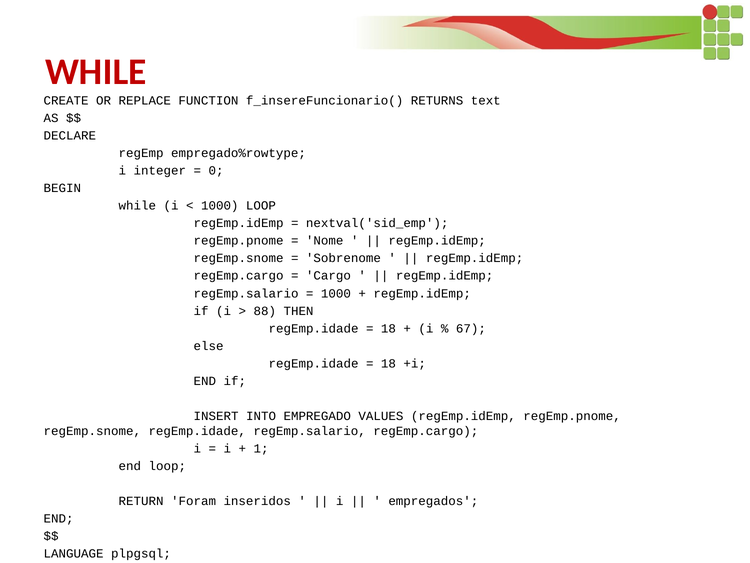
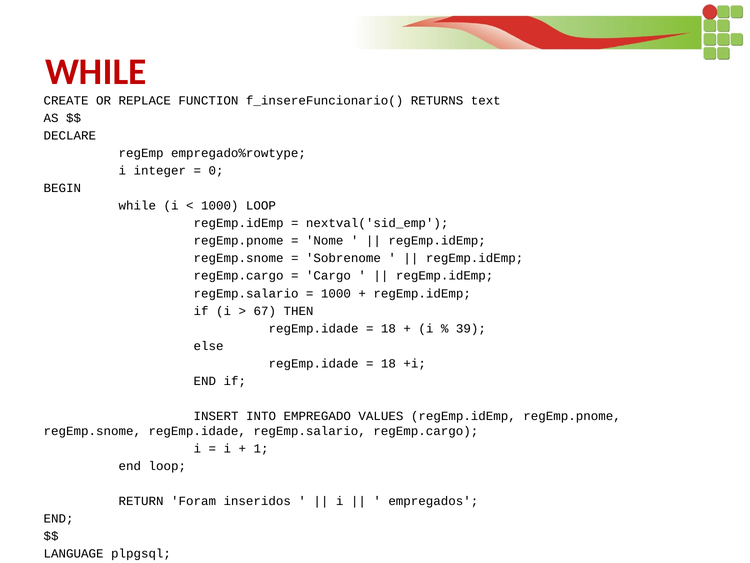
88: 88 -> 67 (265, 311)
67: 67 -> 39 (471, 328)
